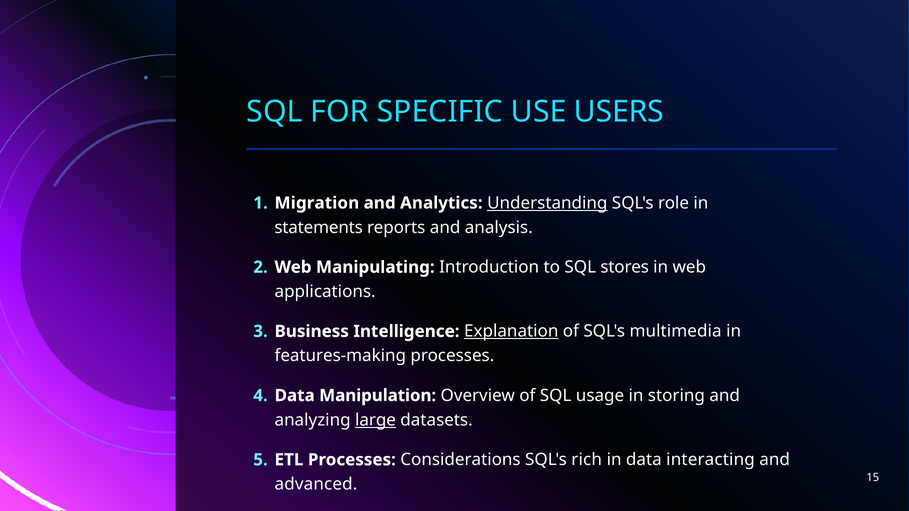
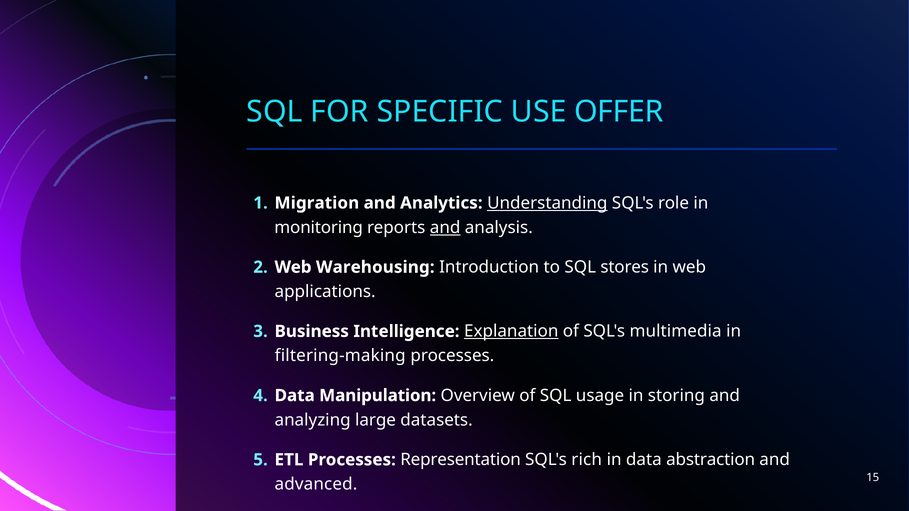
USERS: USERS -> OFFER (619, 112)
statements: statements -> monitoring (319, 228)
and underline: none -> present (445, 228)
Manipulating: Manipulating -> Warehousing (375, 267)
features-making: features-making -> filtering-making (340, 356)
large underline: present -> none (376, 420)
Considerations: Considerations -> Representation (461, 460)
interacting: interacting -> abstraction (711, 460)
